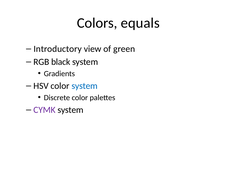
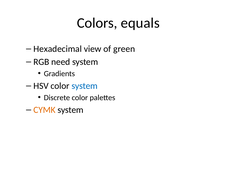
Introductory: Introductory -> Hexadecimal (58, 49)
black: black -> need (61, 62)
CYMK colour: purple -> orange (44, 110)
